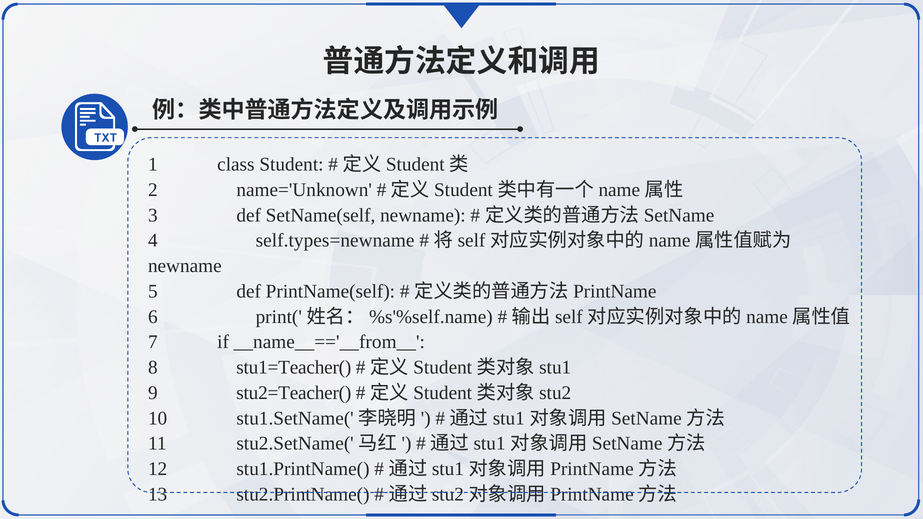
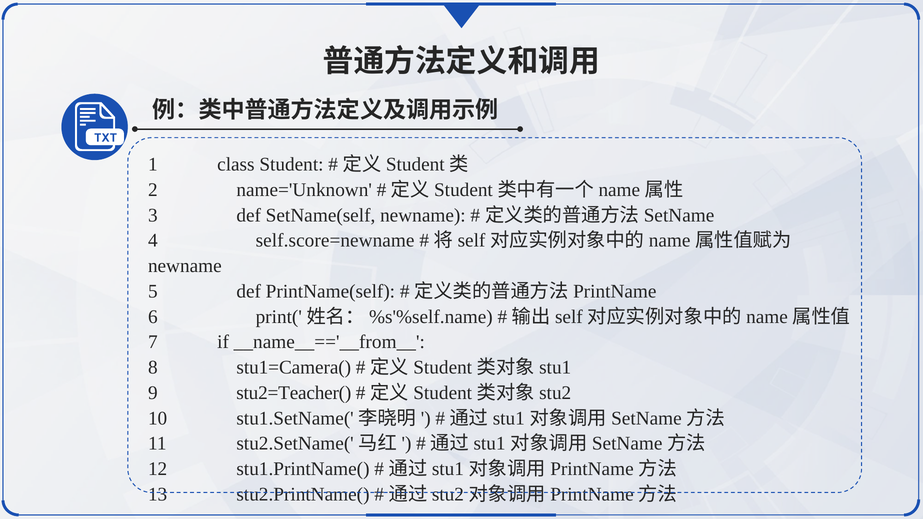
self.types=newname: self.types=newname -> self.score=newname (335, 241)
stu1=Teacher(: stu1=Teacher( -> stu1=Camera( (294, 368)
